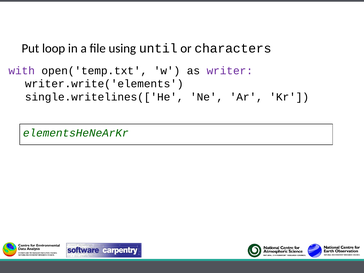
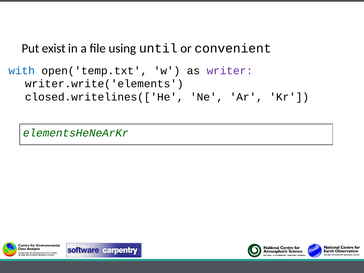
loop: loop -> exist (54, 48)
characters: characters -> convenient (233, 48)
with colour: purple -> blue (22, 71)
single.writelines(['He: single.writelines(['He -> closed.writelines(['He (104, 97)
